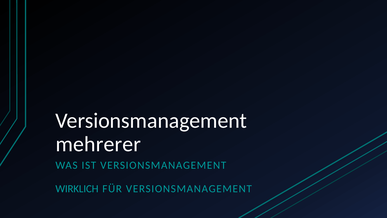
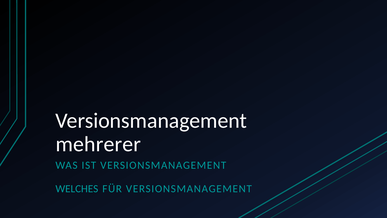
WIRKLICH: WIRKLICH -> WELCHES (77, 188)
